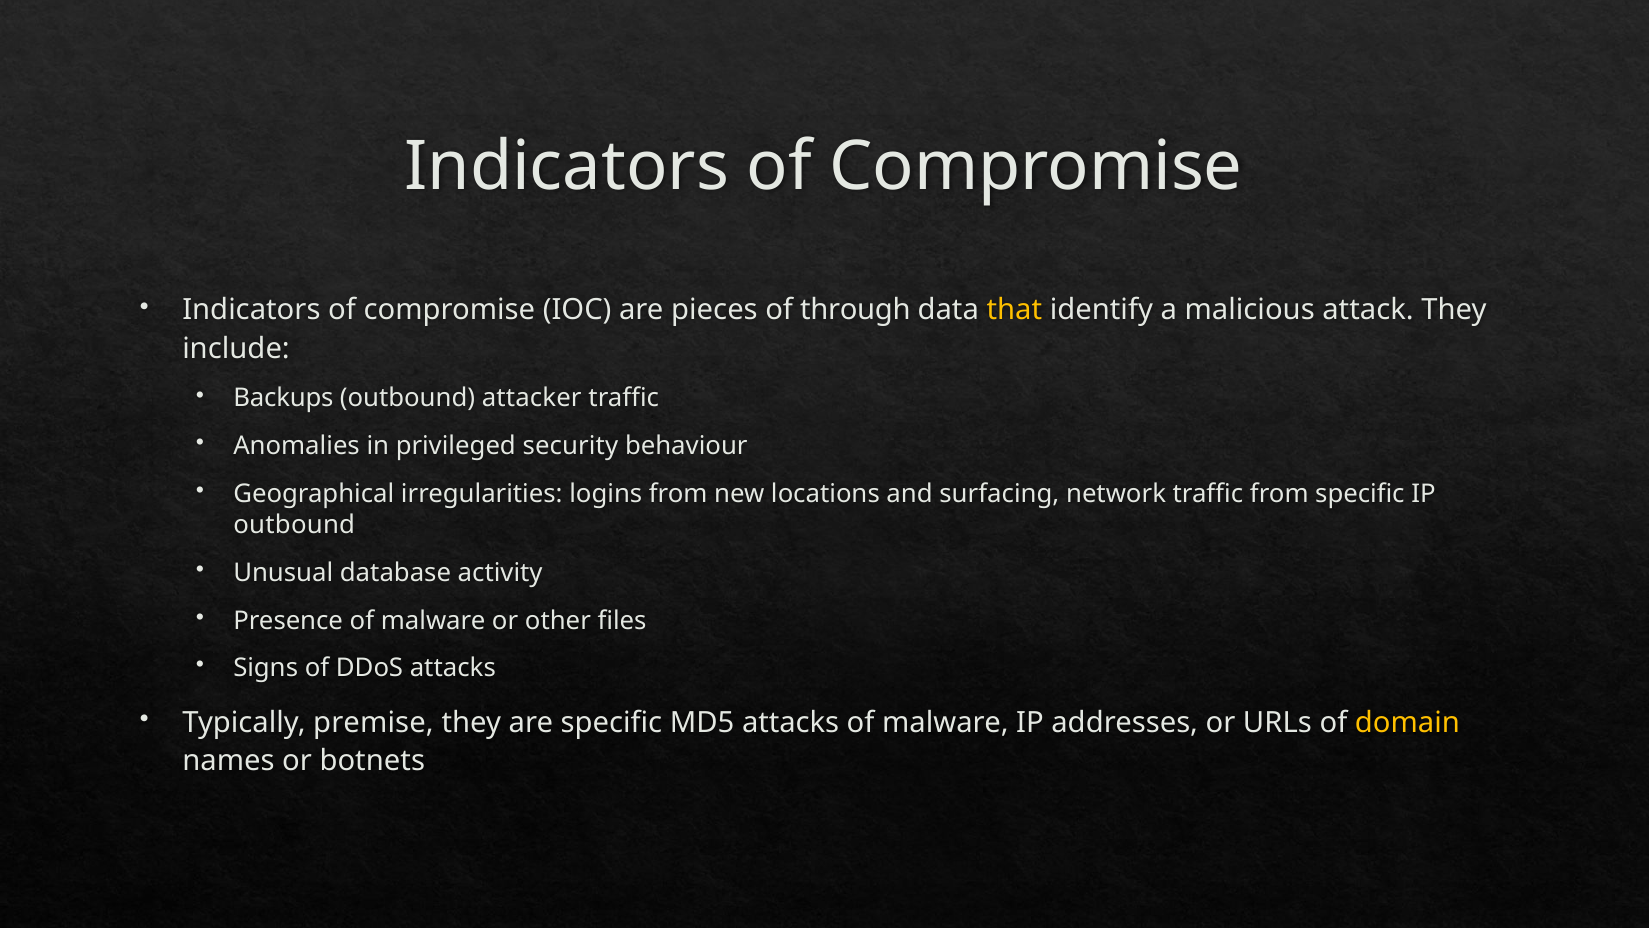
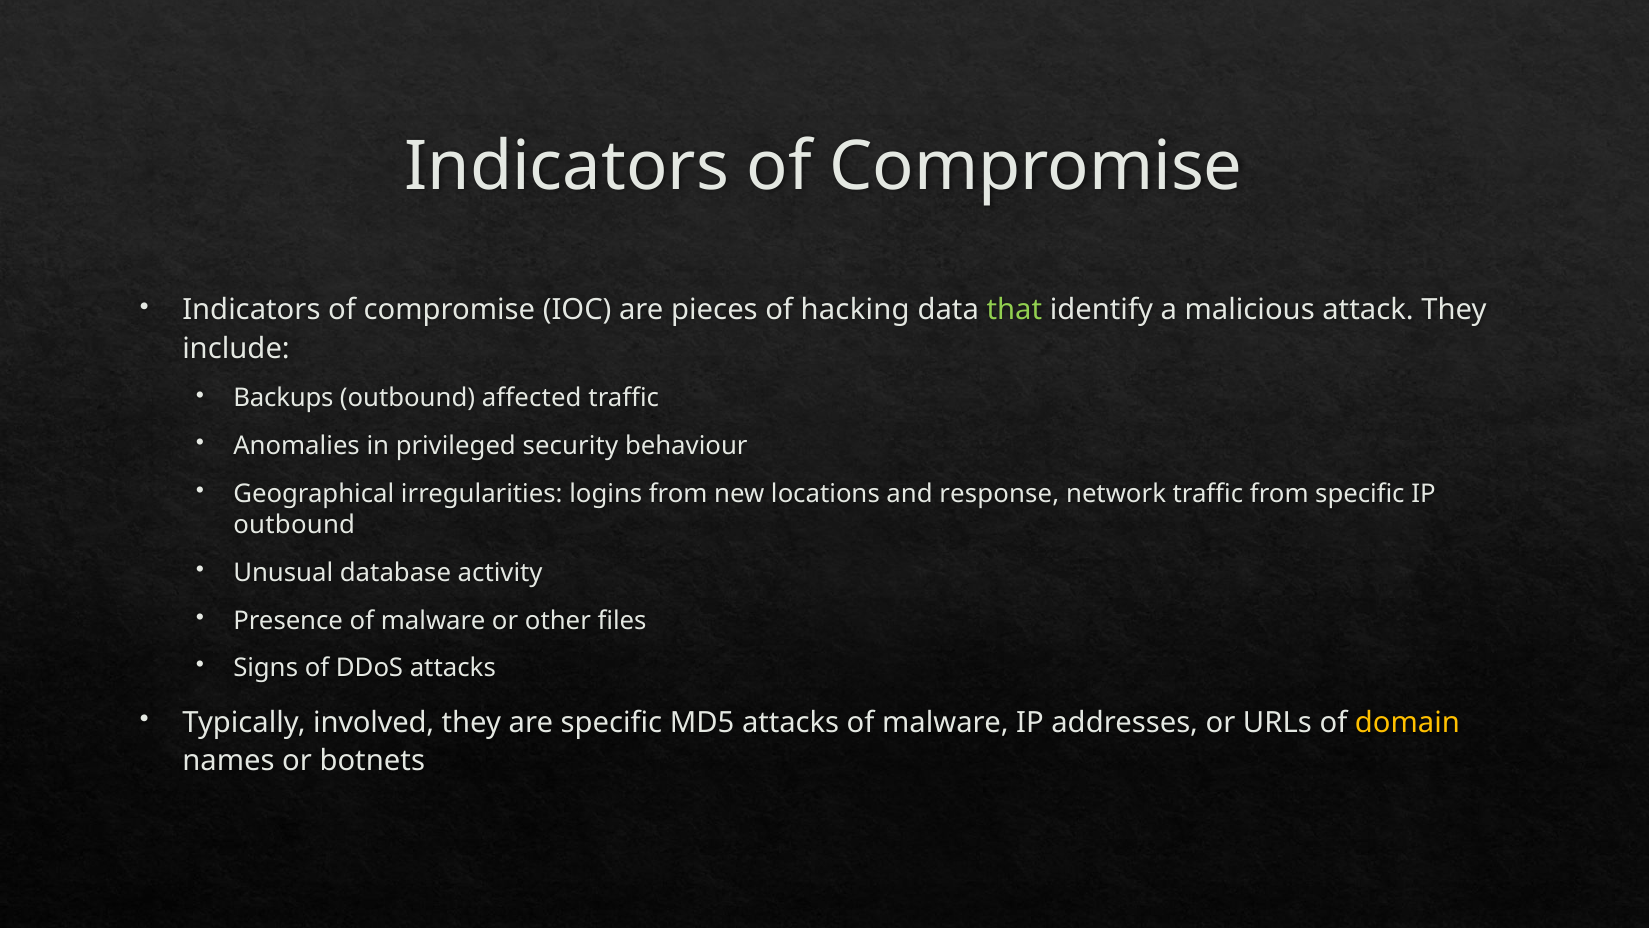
through: through -> hacking (855, 310)
that colour: yellow -> light green (1014, 310)
attacker: attacker -> affected (532, 398)
surfacing: surfacing -> response (999, 494)
premise: premise -> involved (374, 722)
